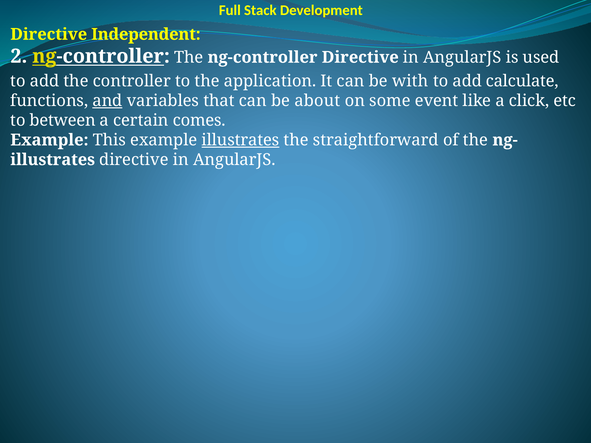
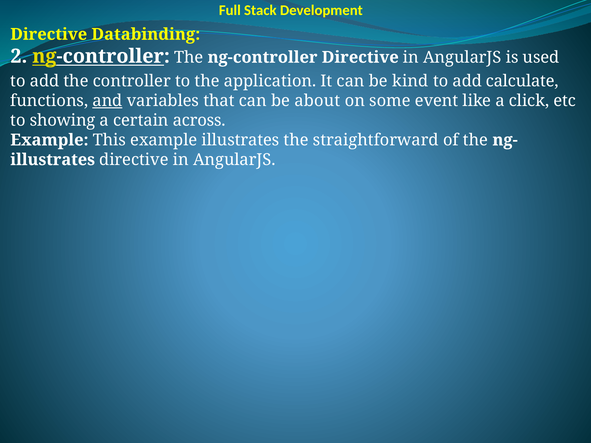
Independent: Independent -> Databinding (146, 34)
with: with -> kind (410, 81)
between: between -> showing (63, 120)
comes: comes -> across (199, 120)
illustrates underline: present -> none (240, 140)
